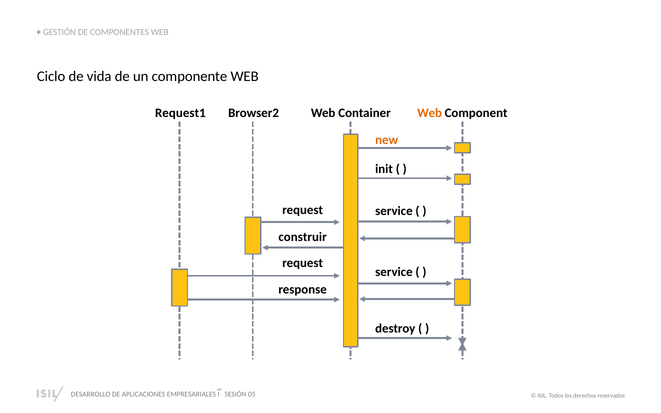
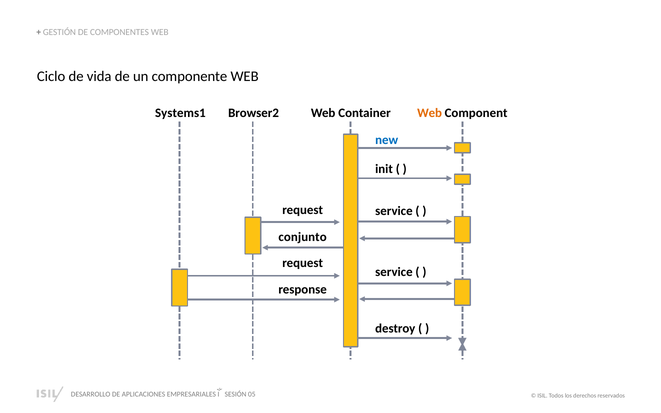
Request1: Request1 -> Systems1 (180, 113)
new colour: orange -> blue (387, 140)
construir: construir -> conjunto (303, 237)
